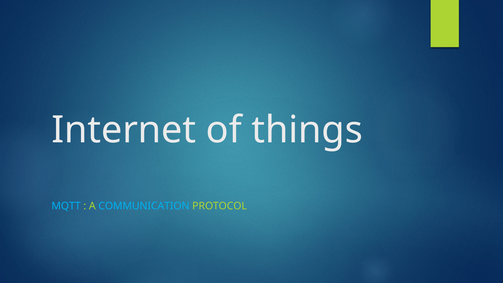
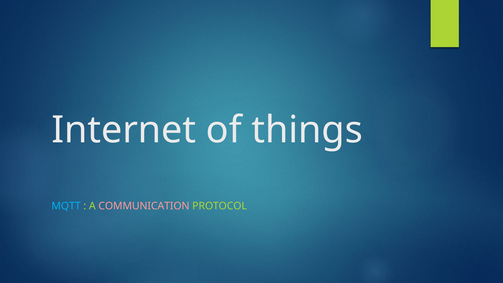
COMMUNICATION colour: light blue -> pink (144, 206)
